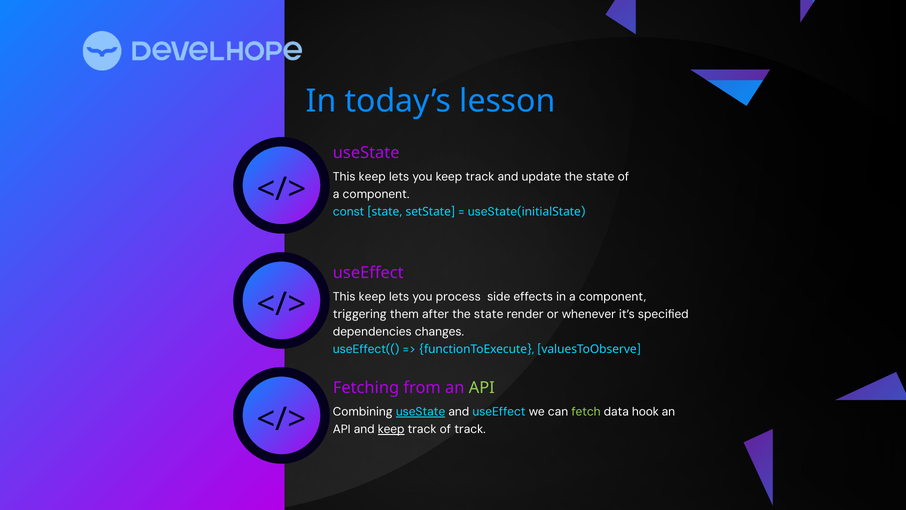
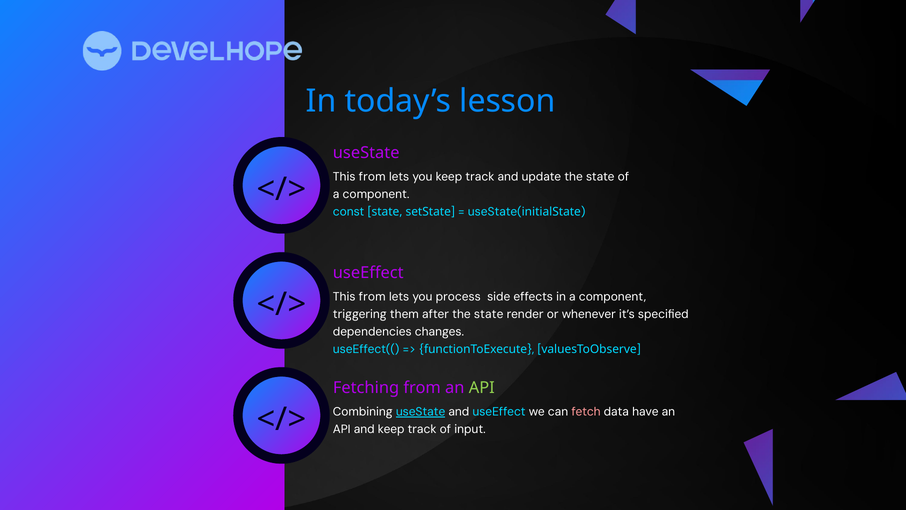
keep: keep -> from (372, 177)
keep: keep -> from (372, 297)
fetch colour: light green -> pink (586, 412)
hook: hook -> have (645, 412)
keep underline: present -> none (391, 429)
of track: track -> input (470, 429)
